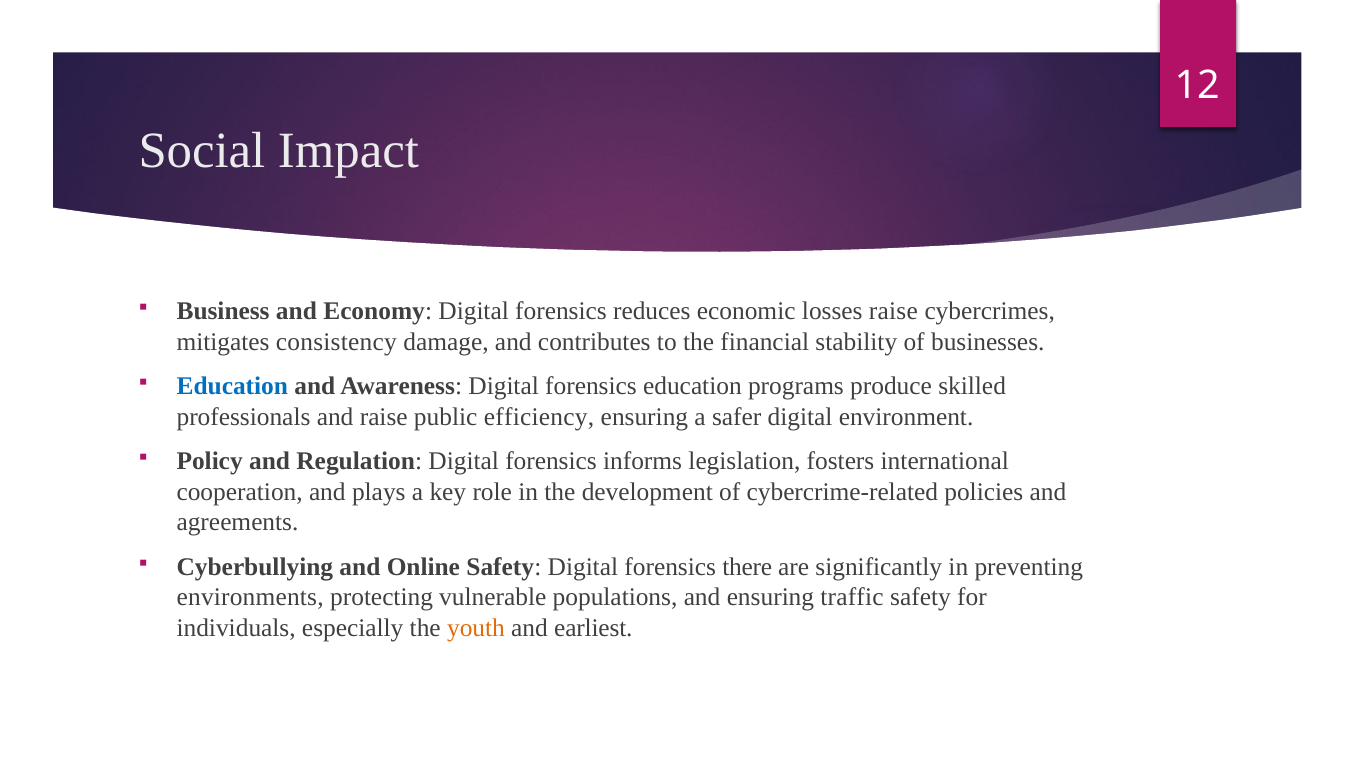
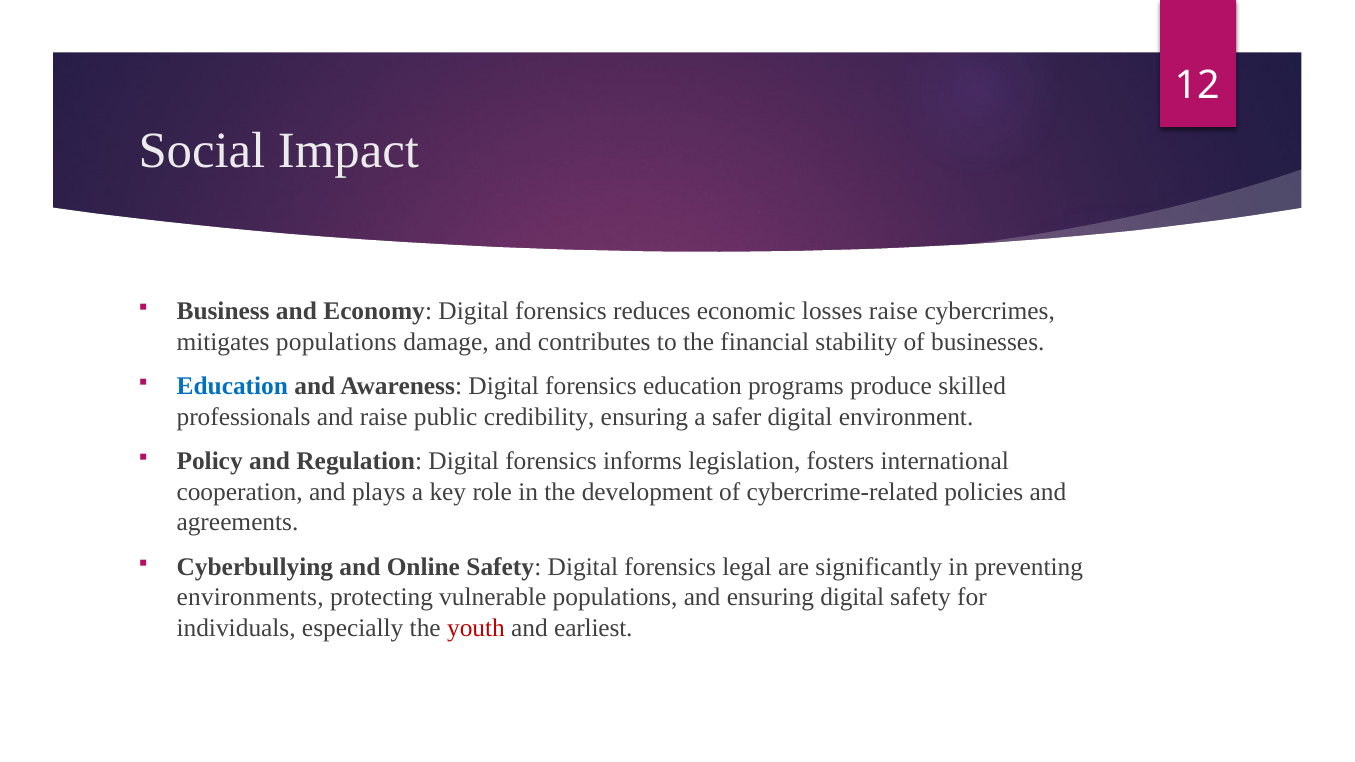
mitigates consistency: consistency -> populations (336, 342)
efficiency: efficiency -> credibility (539, 417)
there: there -> legal (747, 567)
ensuring traffic: traffic -> digital (852, 598)
youth colour: orange -> red (476, 628)
